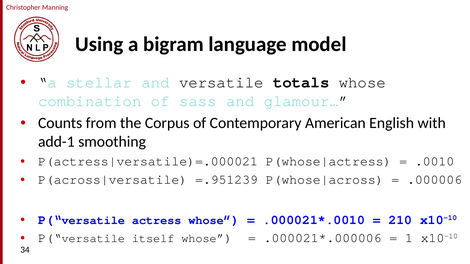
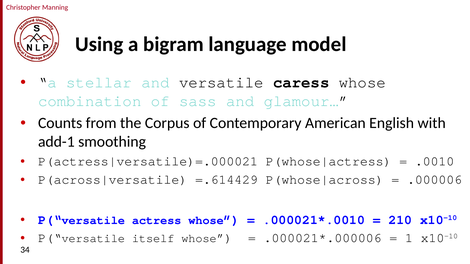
totals: totals -> caress (301, 82)
=.951239: =.951239 -> =.614429 (226, 180)
